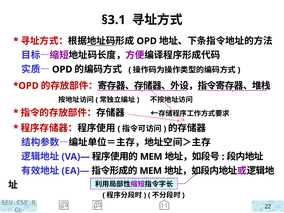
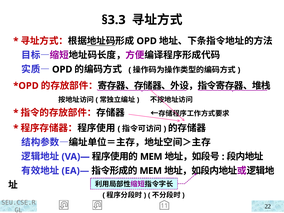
§3.1: §3.1 -> §3.3 (114, 20)
